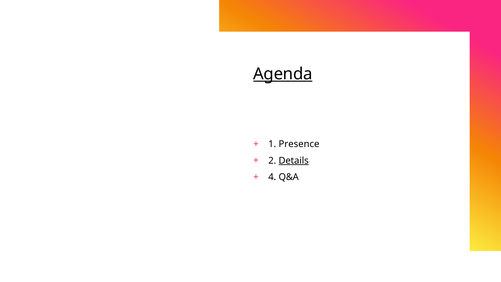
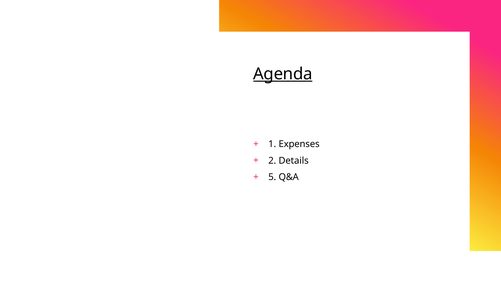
Presence: Presence -> Expenses (299, 144)
Details underline: present -> none (294, 161)
4: 4 -> 5 (272, 177)
